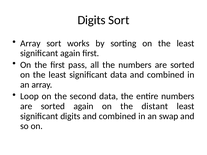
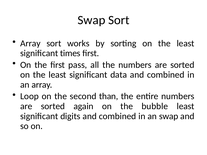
Digits: Digits -> Swap (91, 20)
significant again: again -> times (70, 53)
second data: data -> than (109, 96)
distant: distant -> bubble (155, 106)
